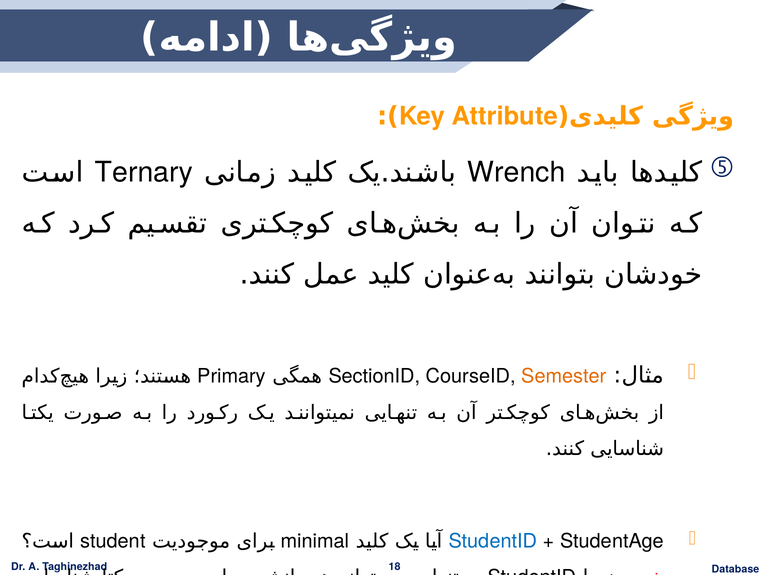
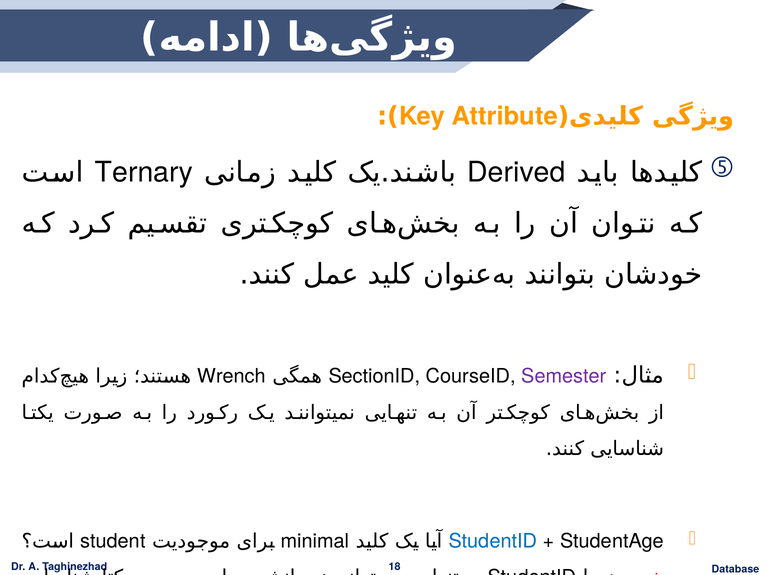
Wrench: Wrench -> Derived (516, 172)
Primary: Primary -> Wrench (232, 377)
Semester colour: orange -> purple (564, 377)
